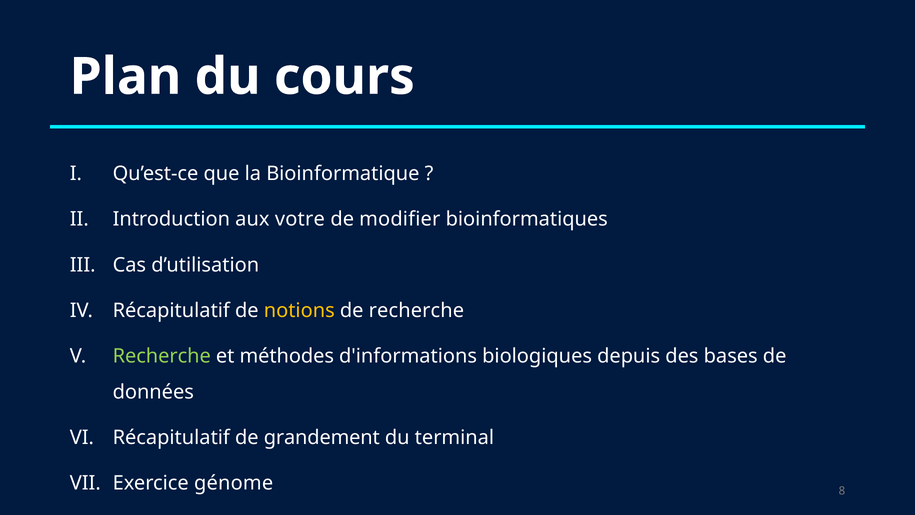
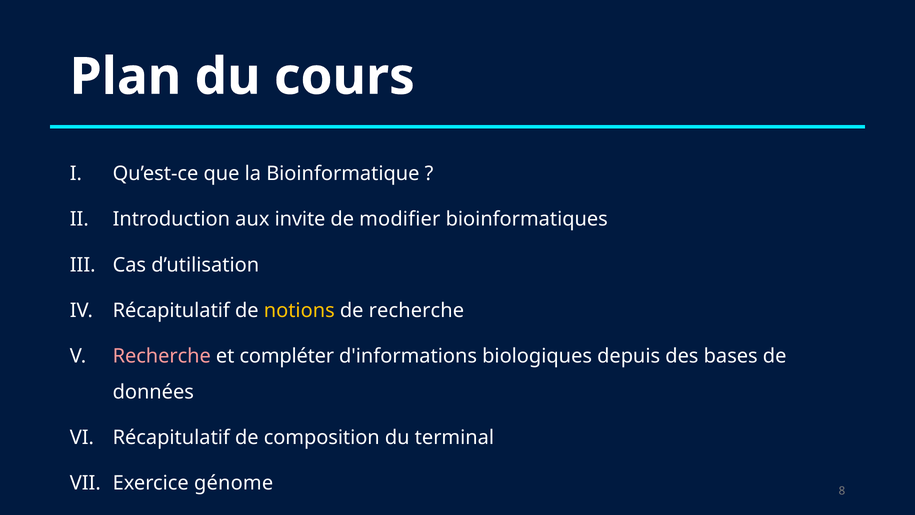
votre: votre -> invite (300, 219)
Recherche colour: light green -> pink (162, 356)
méthodes: méthodes -> compléter (287, 356)
grandement: grandement -> composition (322, 437)
